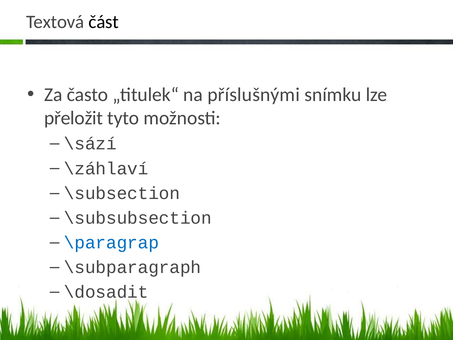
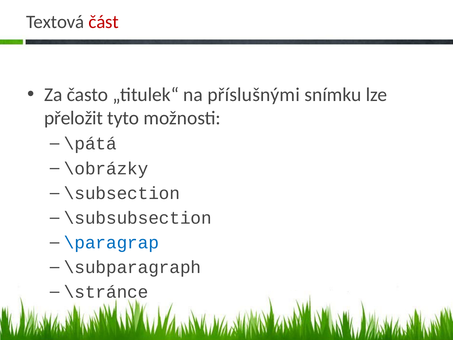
část colour: black -> red (104, 22)
\sází: \sází -> \pátá (90, 144)
\záhlaví: \záhlaví -> \obrázky (106, 168)
\dosadit: \dosadit -> \stránce (106, 292)
